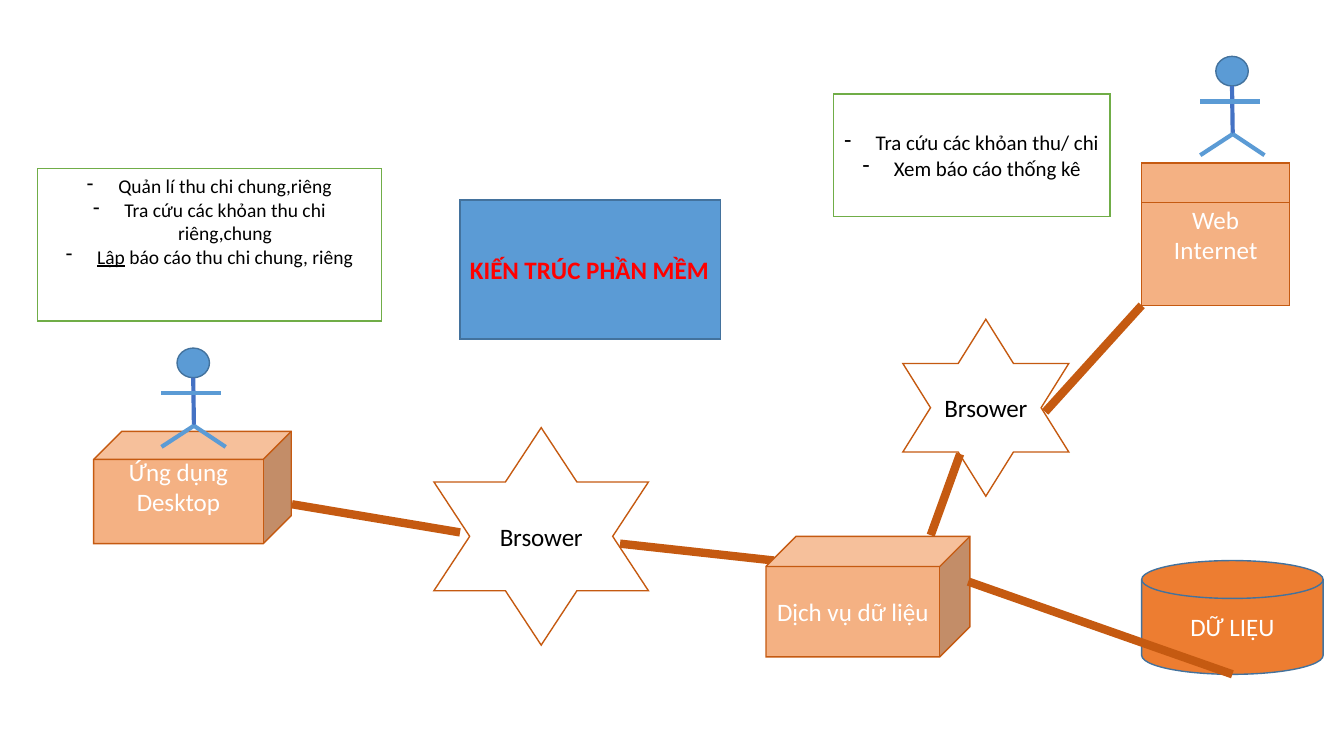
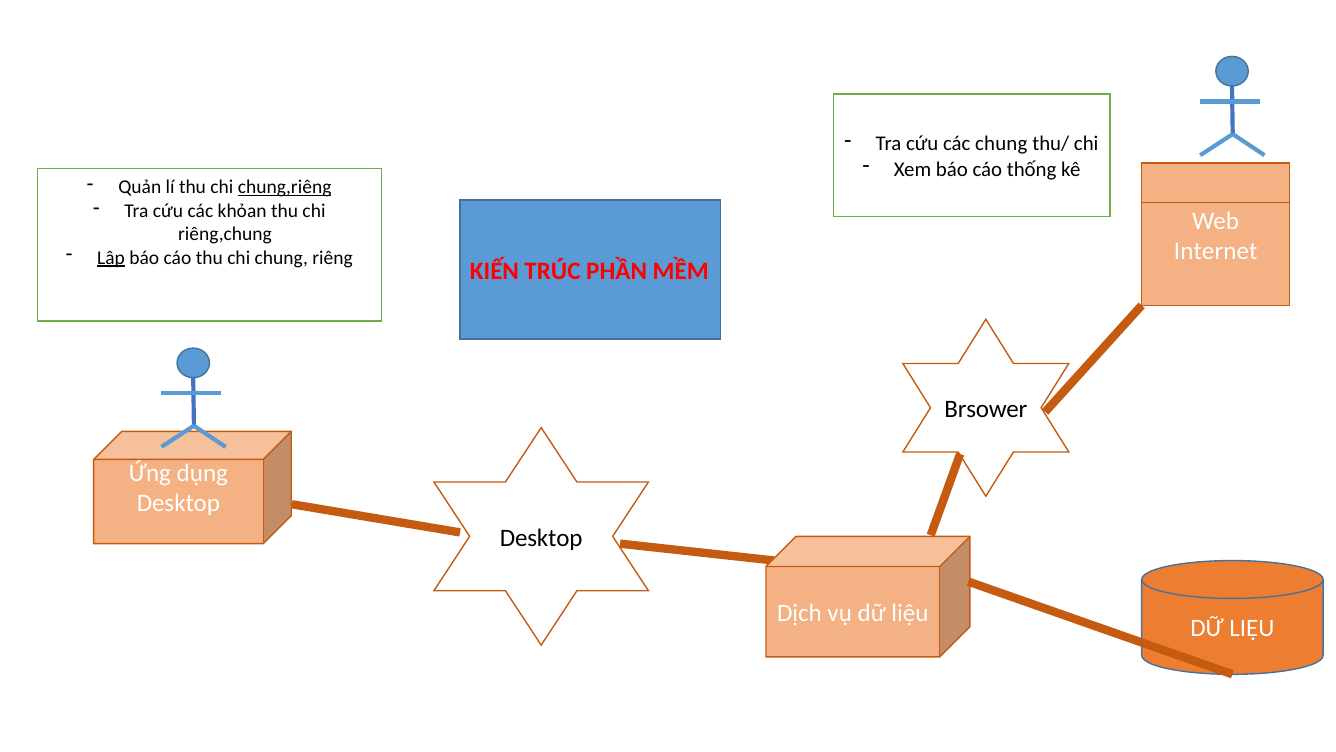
khỏan: khỏan -> chung (1001, 144)
chung,riêng underline: none -> present (285, 187)
Brsower: Brsower -> Desktop (541, 538)
